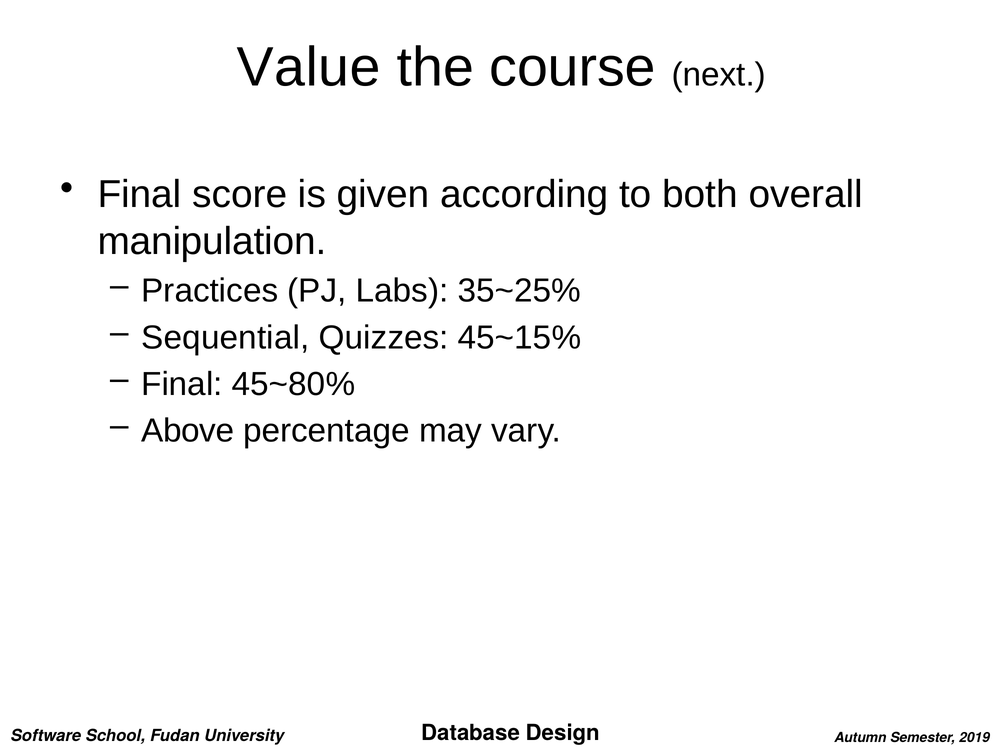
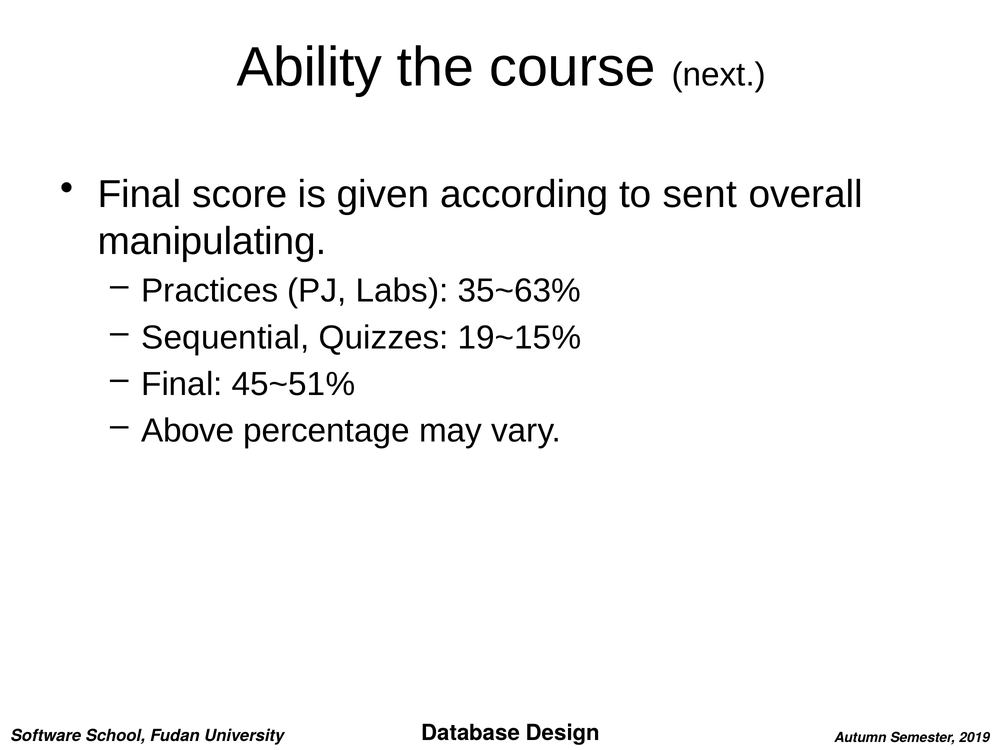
Value: Value -> Ability (309, 67)
both: both -> sent (700, 195)
manipulation: manipulation -> manipulating (212, 241)
35~25%: 35~25% -> 35~63% (519, 291)
45~15%: 45~15% -> 19~15% (520, 338)
45~80%: 45~80% -> 45~51% (294, 384)
